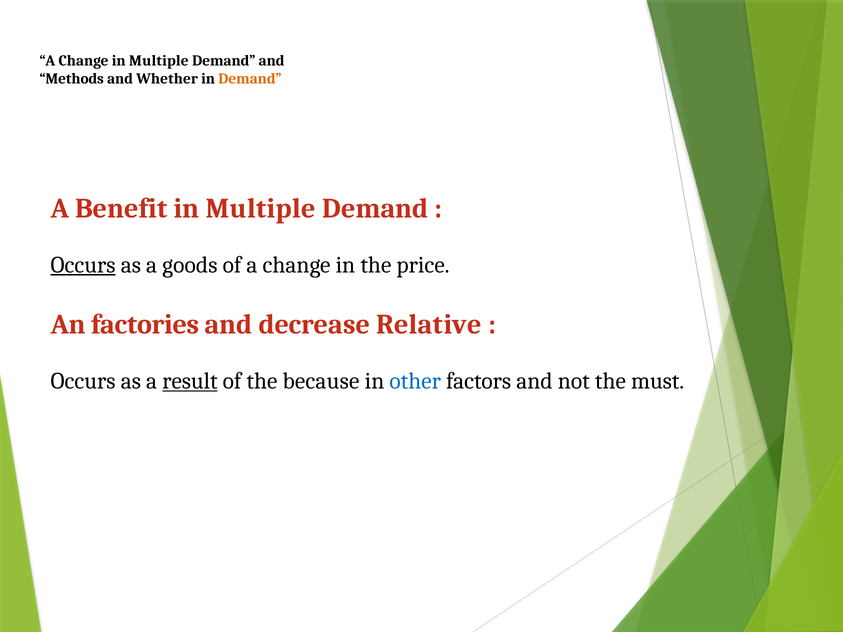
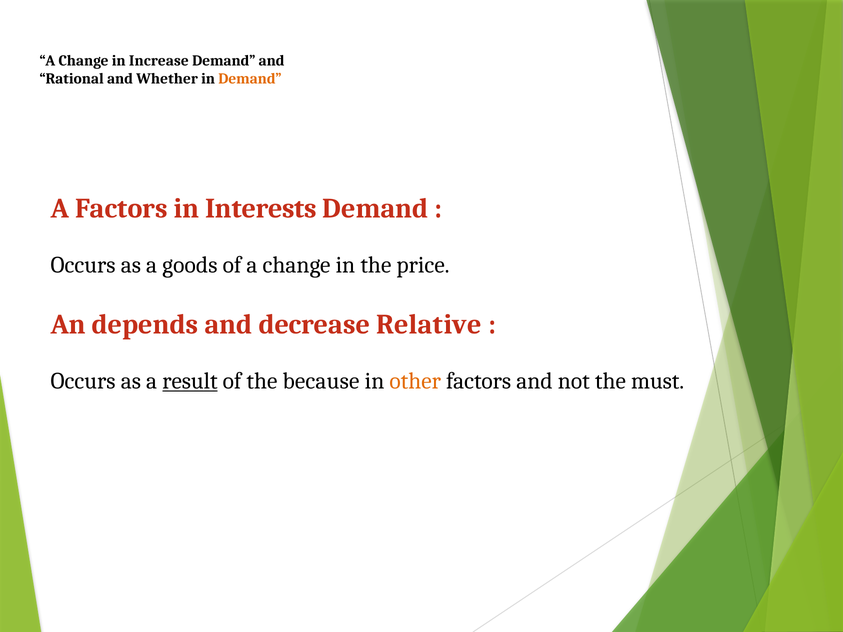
Change in Multiple: Multiple -> Increase (159, 61)
Methods: Methods -> Rational (72, 79)
A Benefit: Benefit -> Factors (121, 208)
Multiple: Multiple -> Interests (261, 208)
Occurs underline: present -> none (83, 265)
factories: factories -> depends (145, 325)
other colour: blue -> orange (415, 381)
